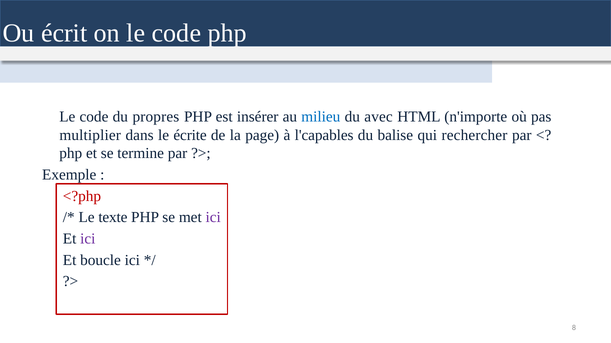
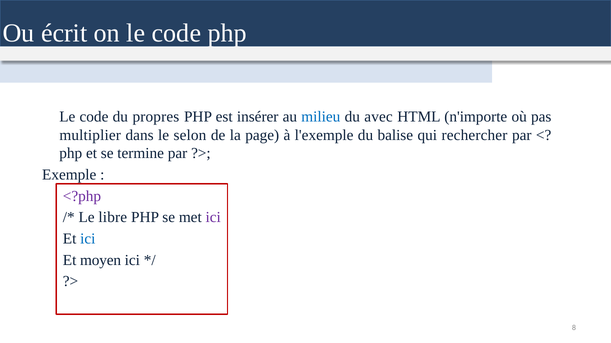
écrite: écrite -> selon (190, 135)
l'capables: l'capables -> l'exemple (324, 135)
<?php colour: red -> purple (82, 196)
texte: texte -> libre (113, 218)
ici colour: purple -> blue (88, 239)
boucle: boucle -> moyen (101, 261)
